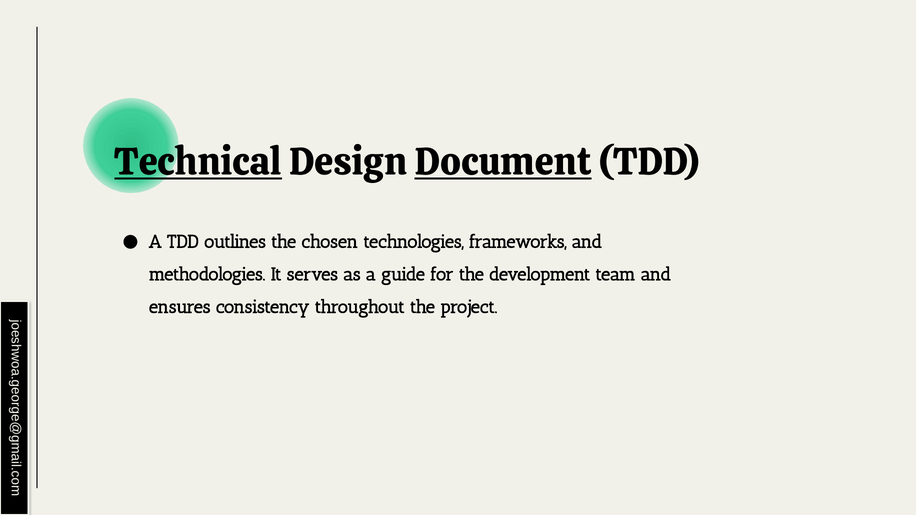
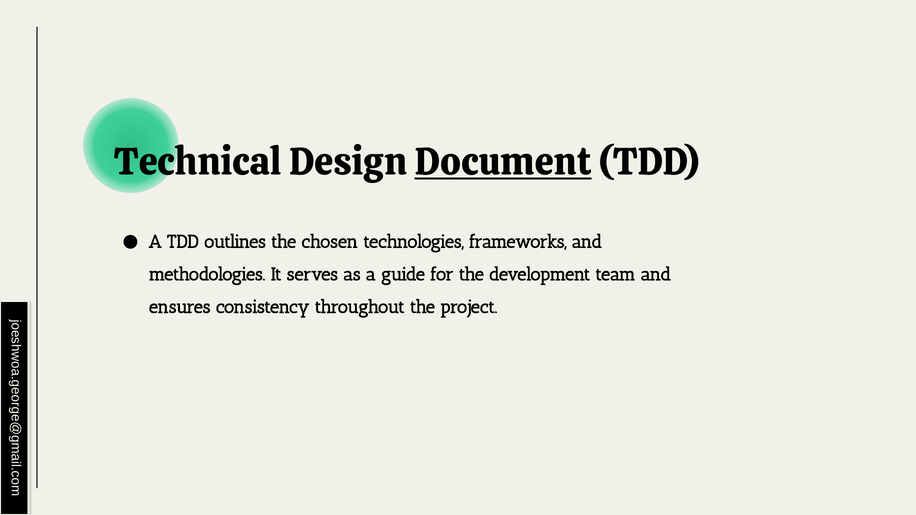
Technical underline: present -> none (198, 162)
